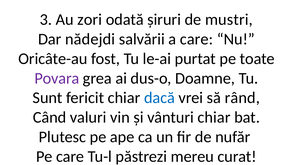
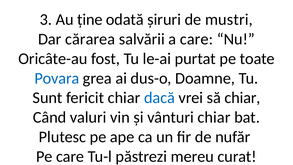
zori: zori -> ține (90, 20)
nădejdi: nădejdi -> cărarea (90, 39)
Povara colour: purple -> blue (57, 78)
să rând: rând -> chiar (242, 98)
